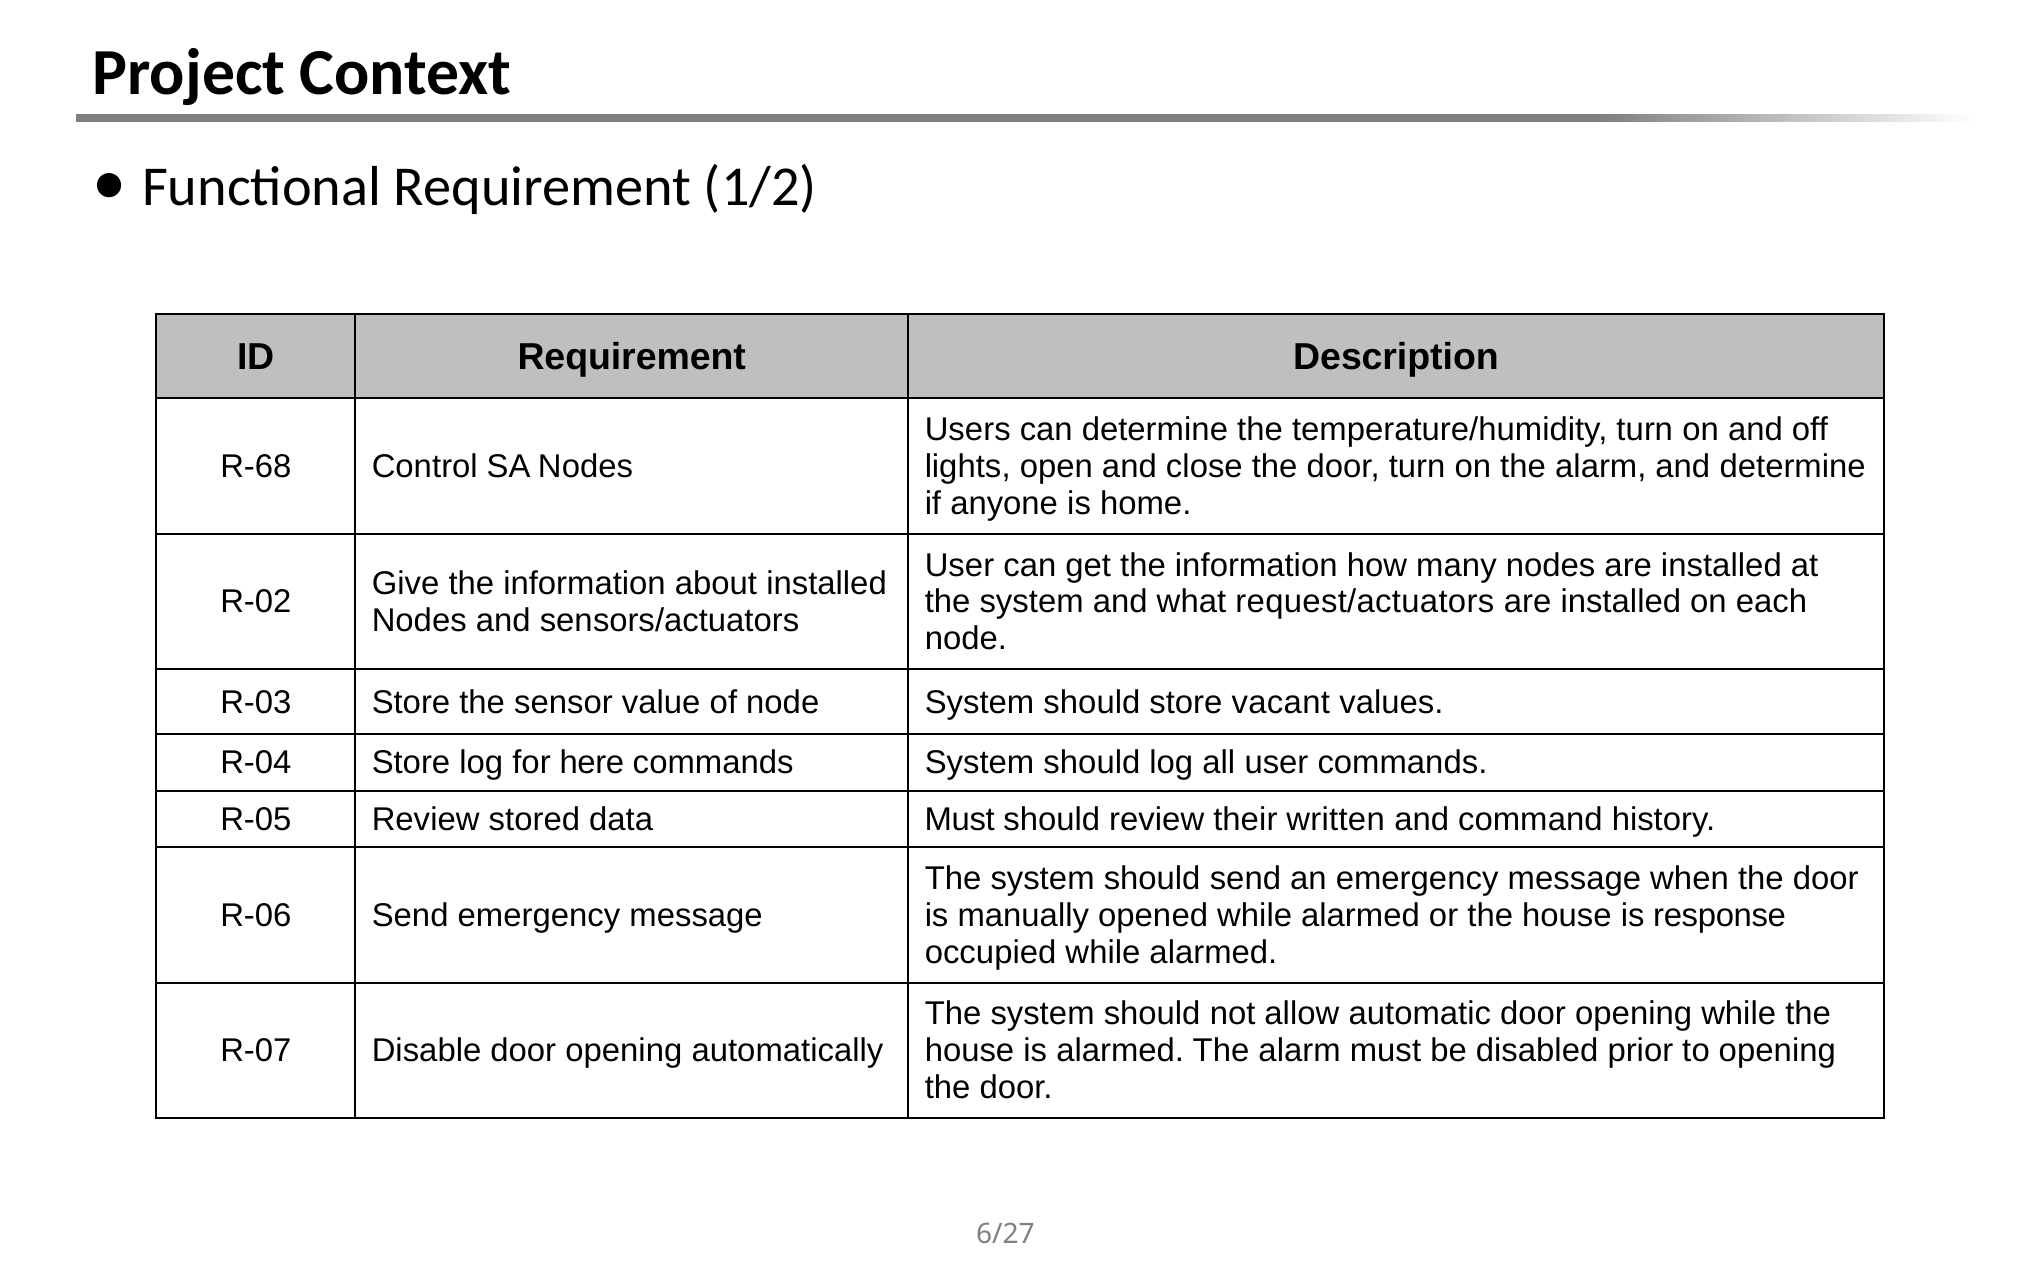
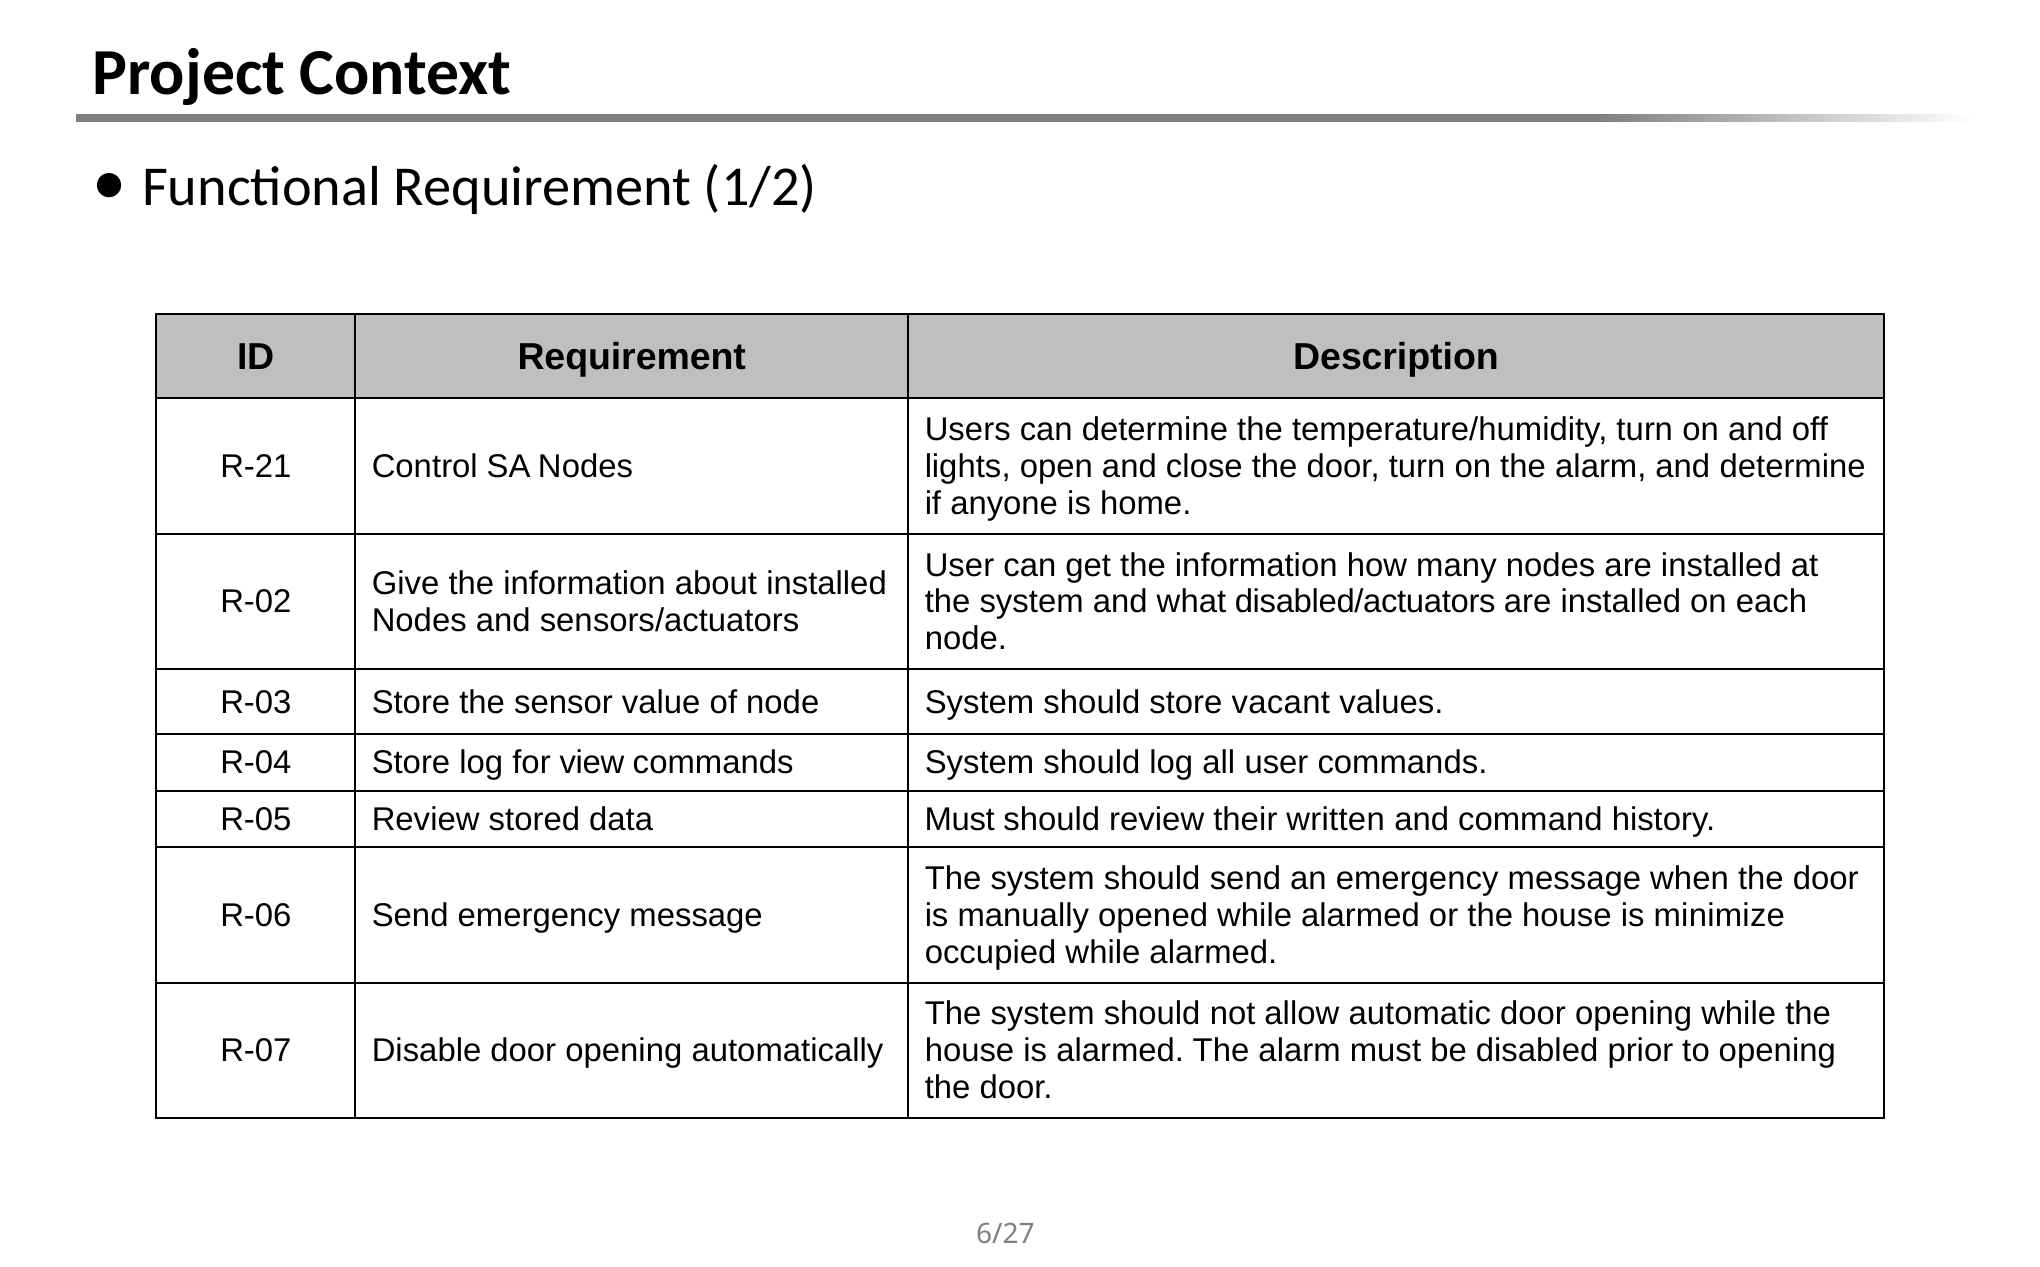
R-68: R-68 -> R-21 (256, 466)
request/actuators: request/actuators -> disabled/actuators (1365, 602)
here: here -> view (592, 762)
response: response -> minimize (1719, 915)
